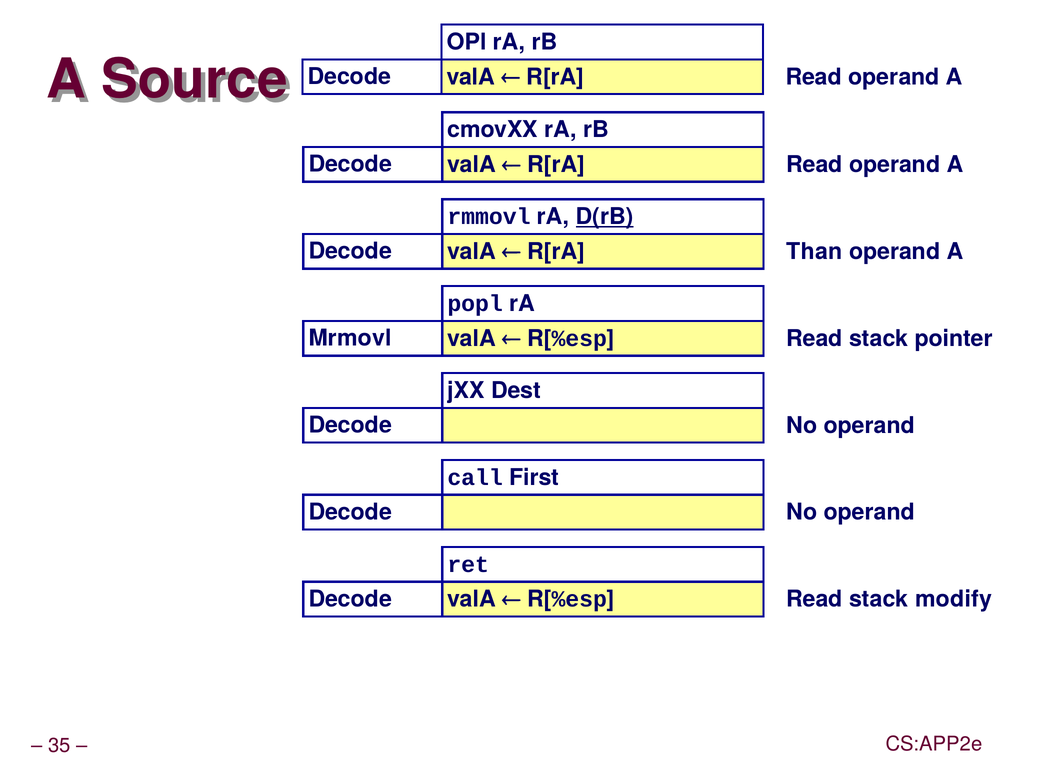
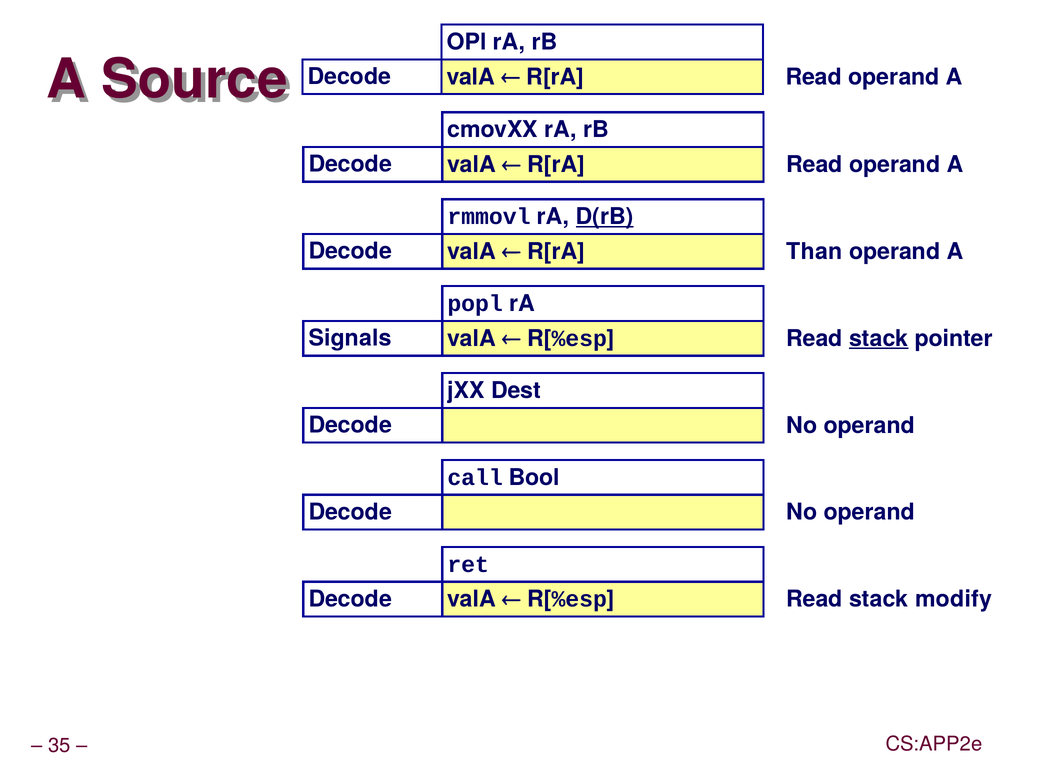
Mrmovl: Mrmovl -> Signals (350, 338)
stack underline: none -> present (879, 338)
First: First -> Bool (534, 477)
